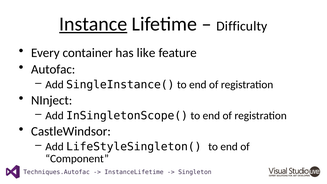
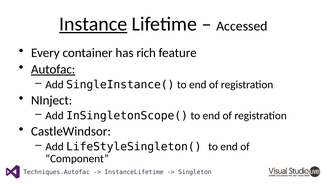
Difficulty: Difficulty -> Accessed (242, 26)
like: like -> rich (146, 53)
Autofac underline: none -> present (53, 69)
